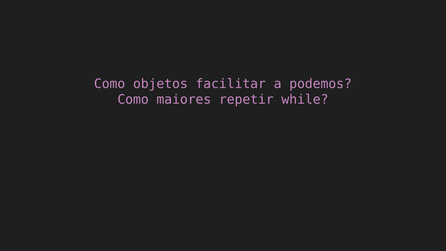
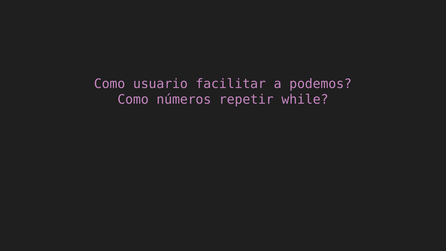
objetos: objetos -> usuario (160, 84)
maiores: maiores -> números (184, 99)
